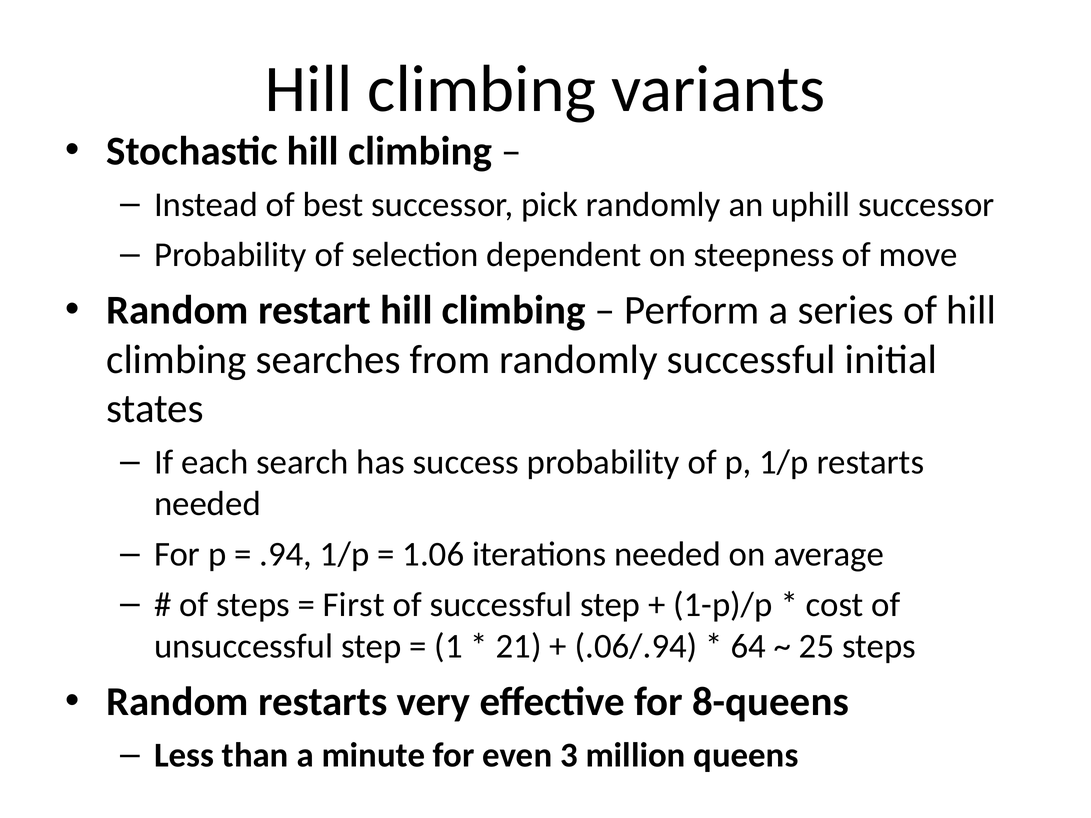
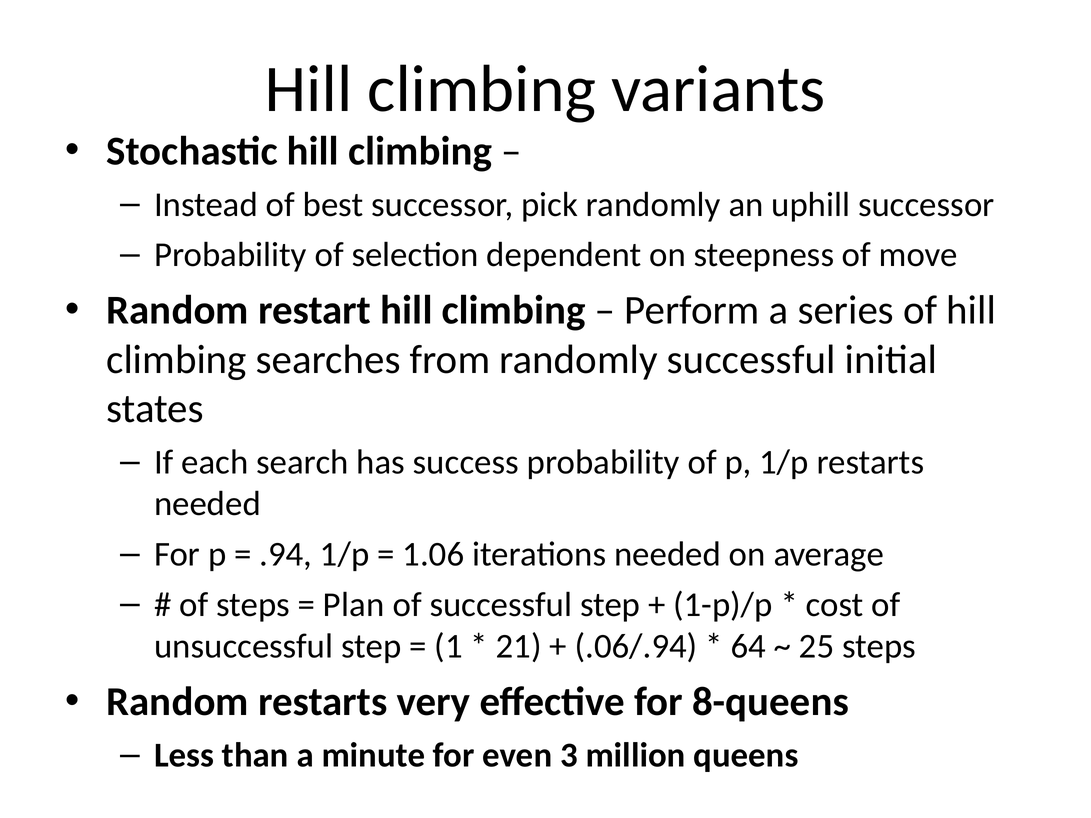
First: First -> Plan (354, 605)
